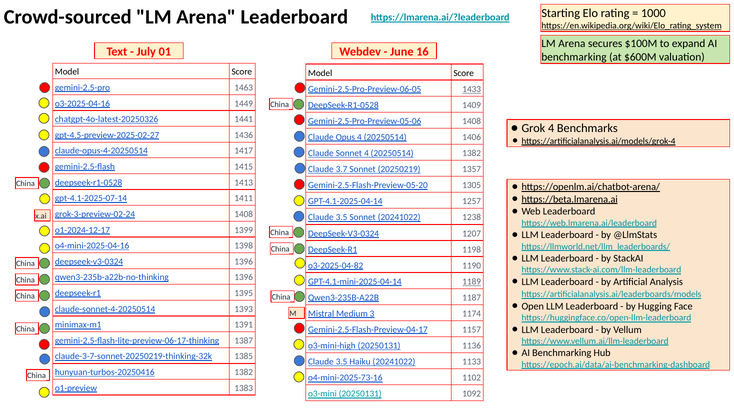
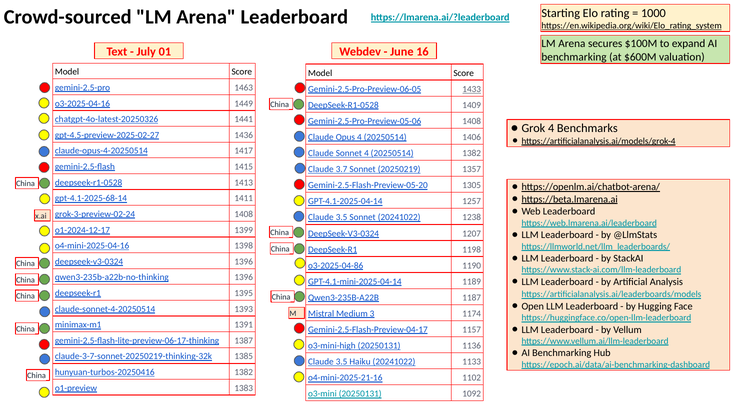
gpt-4.1-2025-07-14: gpt-4.1-2025-07-14 -> gpt-4.1-2025-68-14 (91, 198)
o3-2025-04-82: o3-2025-04-82 -> o3-2025-04-86 (336, 265)
1189 underline: present -> none (472, 282)
o4-mini-2025-73-16: o4-mini-2025-73-16 -> o4-mini-2025-21-16 (345, 378)
